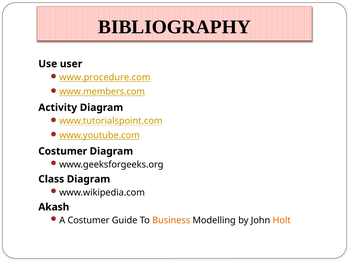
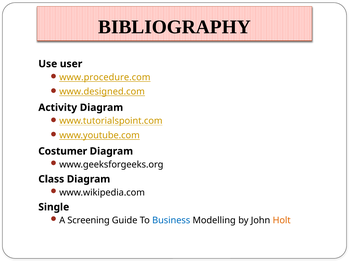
www.members.com: www.members.com -> www.designed.com (102, 91)
Akash: Akash -> Single (54, 207)
A Costumer: Costumer -> Screening (89, 220)
Business colour: orange -> blue (171, 220)
